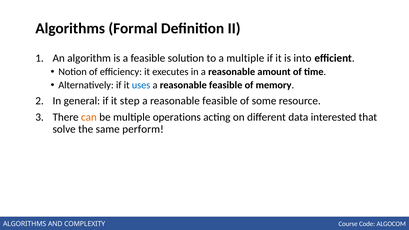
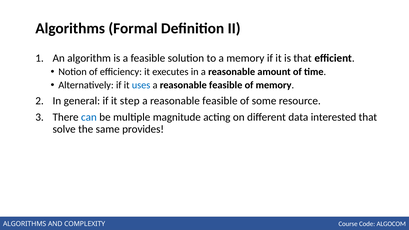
a multiple: multiple -> memory (245, 58)
is into: into -> that (303, 58)
can colour: orange -> blue (89, 117)
operations: operations -> magnitude (177, 117)
perform: perform -> provides (143, 129)
